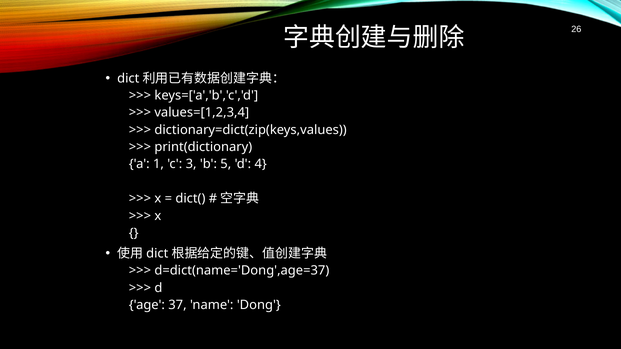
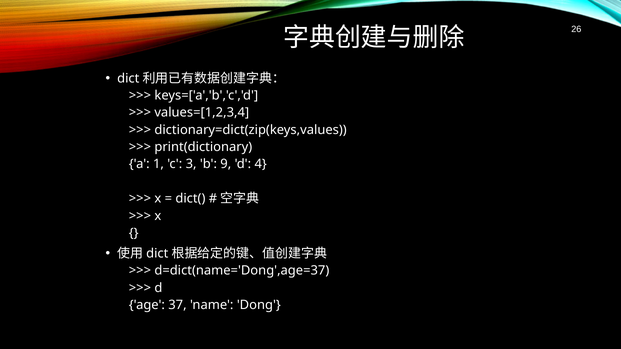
5: 5 -> 9 (226, 164)
